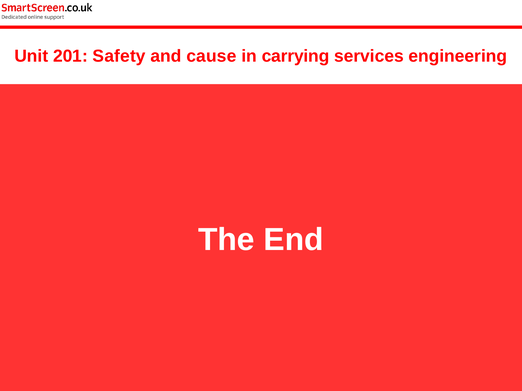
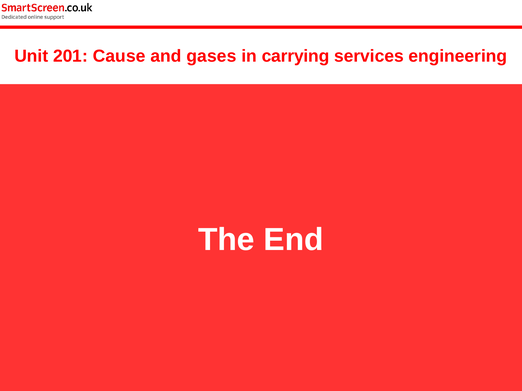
Safety: Safety -> Cause (119, 56)
cause: cause -> gases (211, 56)
